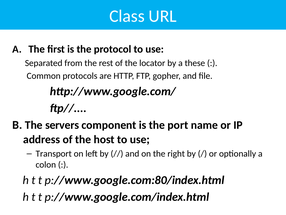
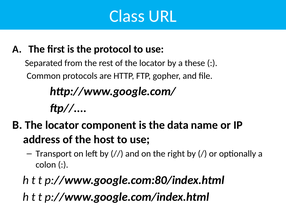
B The servers: servers -> locator (62, 125)
port: port -> data (178, 125)
